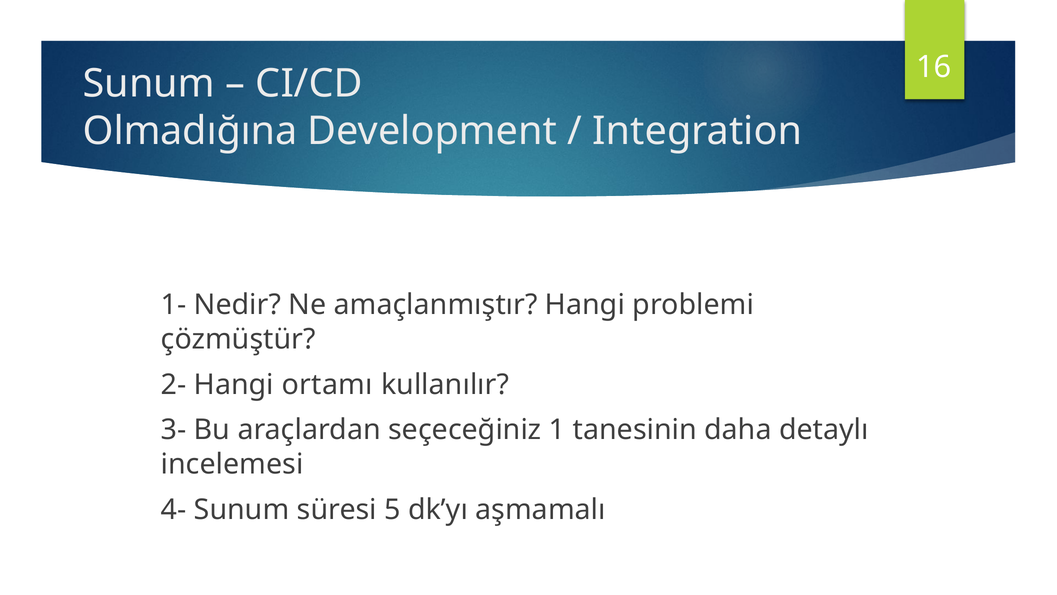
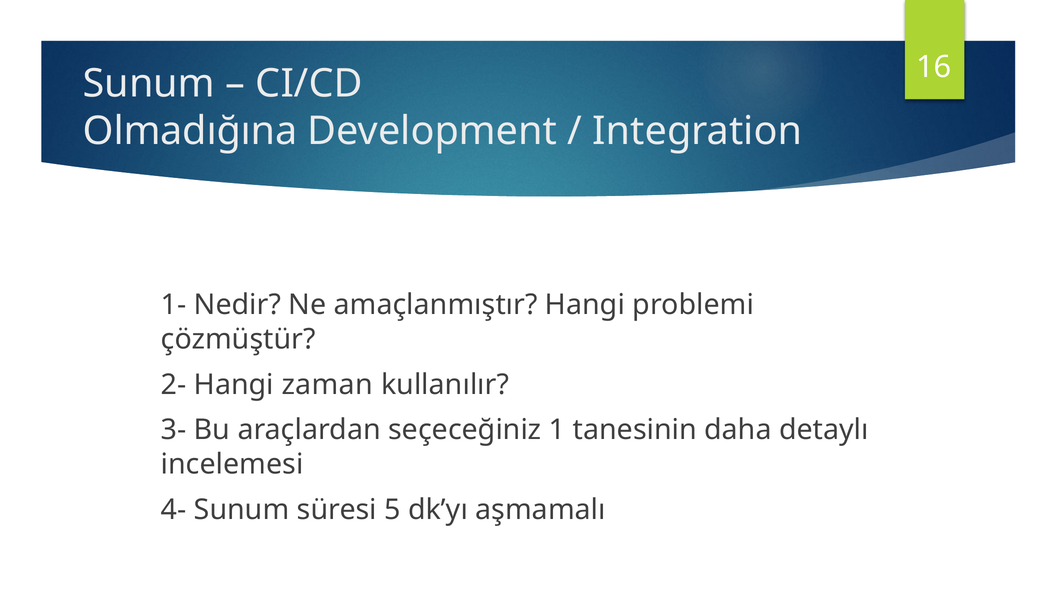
ortamı: ortamı -> zaman (327, 384)
